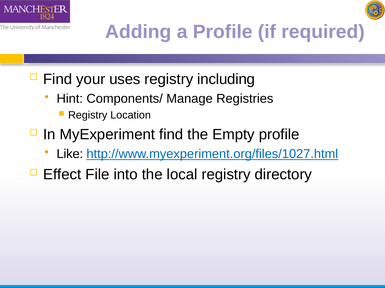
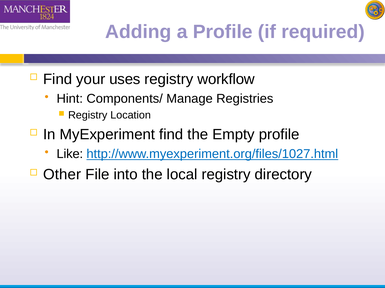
including: including -> workflow (226, 79)
Effect: Effect -> Other (62, 175)
